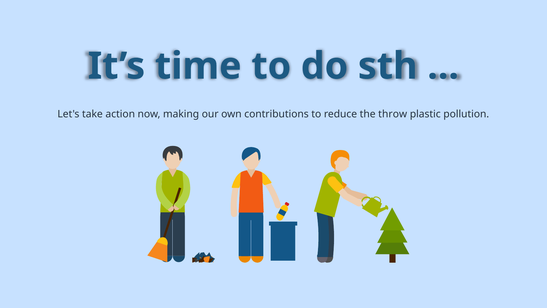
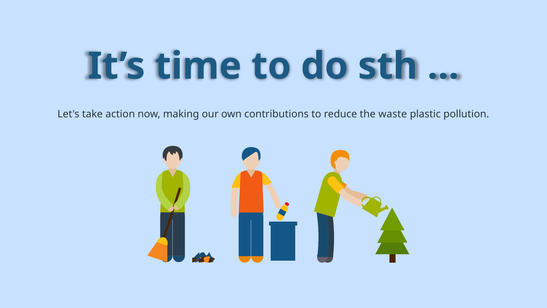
throw: throw -> waste (393, 114)
